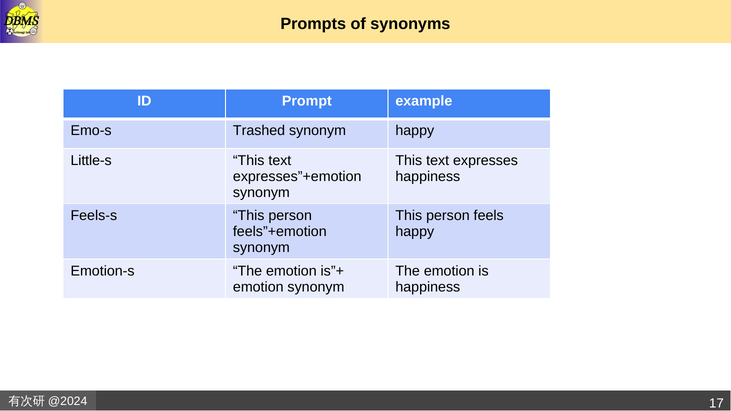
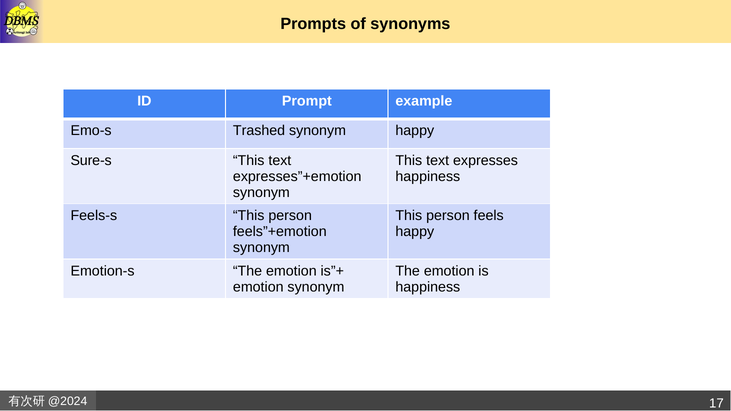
Little-s: Little-s -> Sure-s (91, 161)
